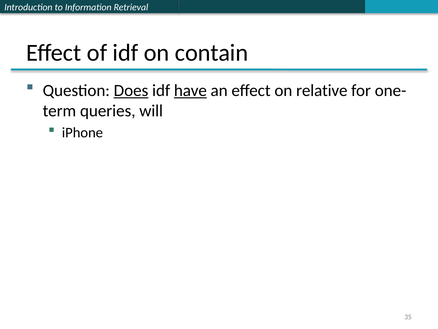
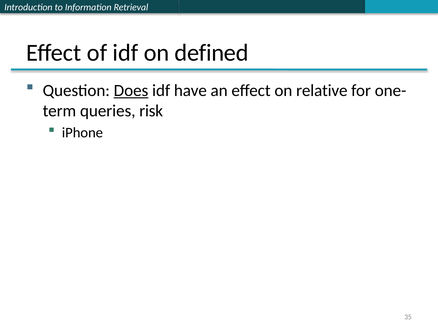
contain: contain -> defined (212, 53)
have underline: present -> none (190, 90)
will: will -> risk (151, 111)
